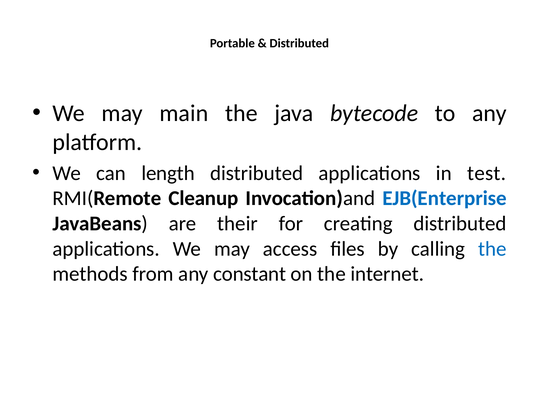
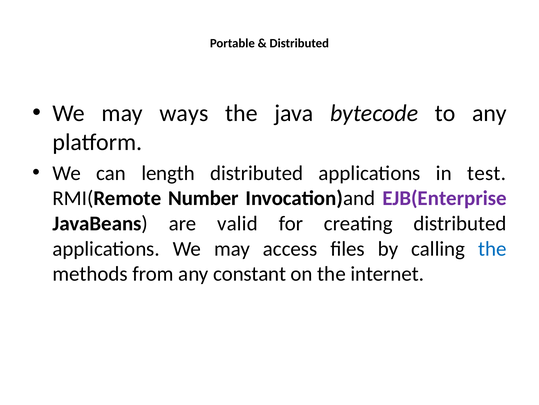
main: main -> ways (184, 113)
Cleanup: Cleanup -> Number (203, 198)
EJB(Enterprise colour: blue -> purple (445, 198)
their: their -> valid (237, 223)
